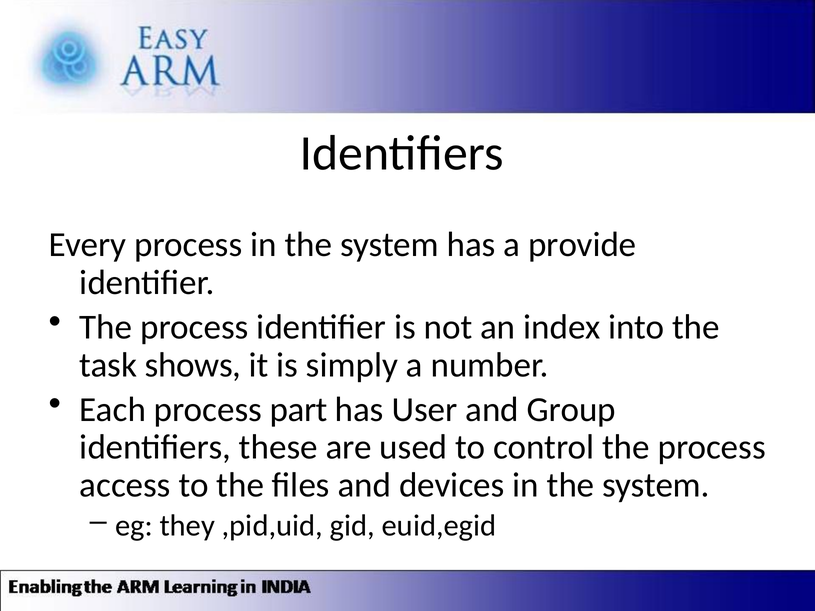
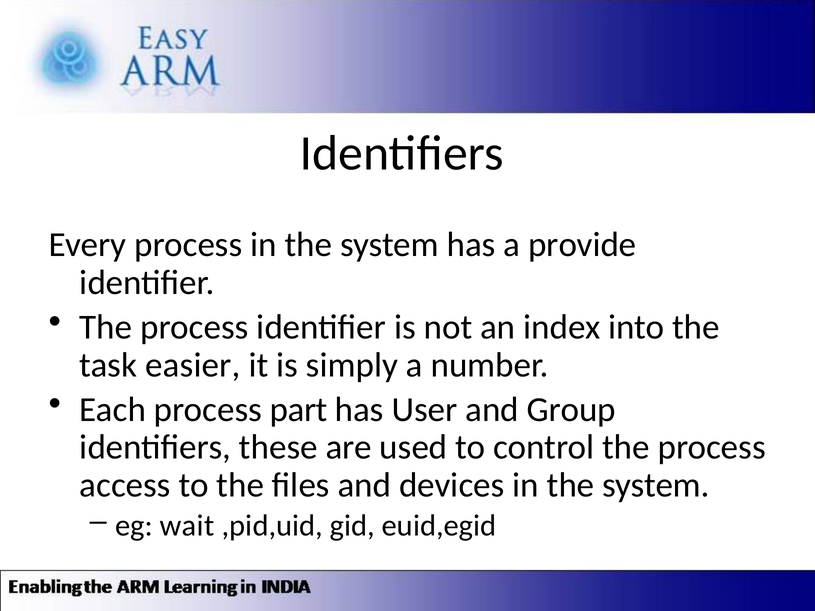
shows: shows -> easier (193, 365)
they: they -> wait (187, 526)
